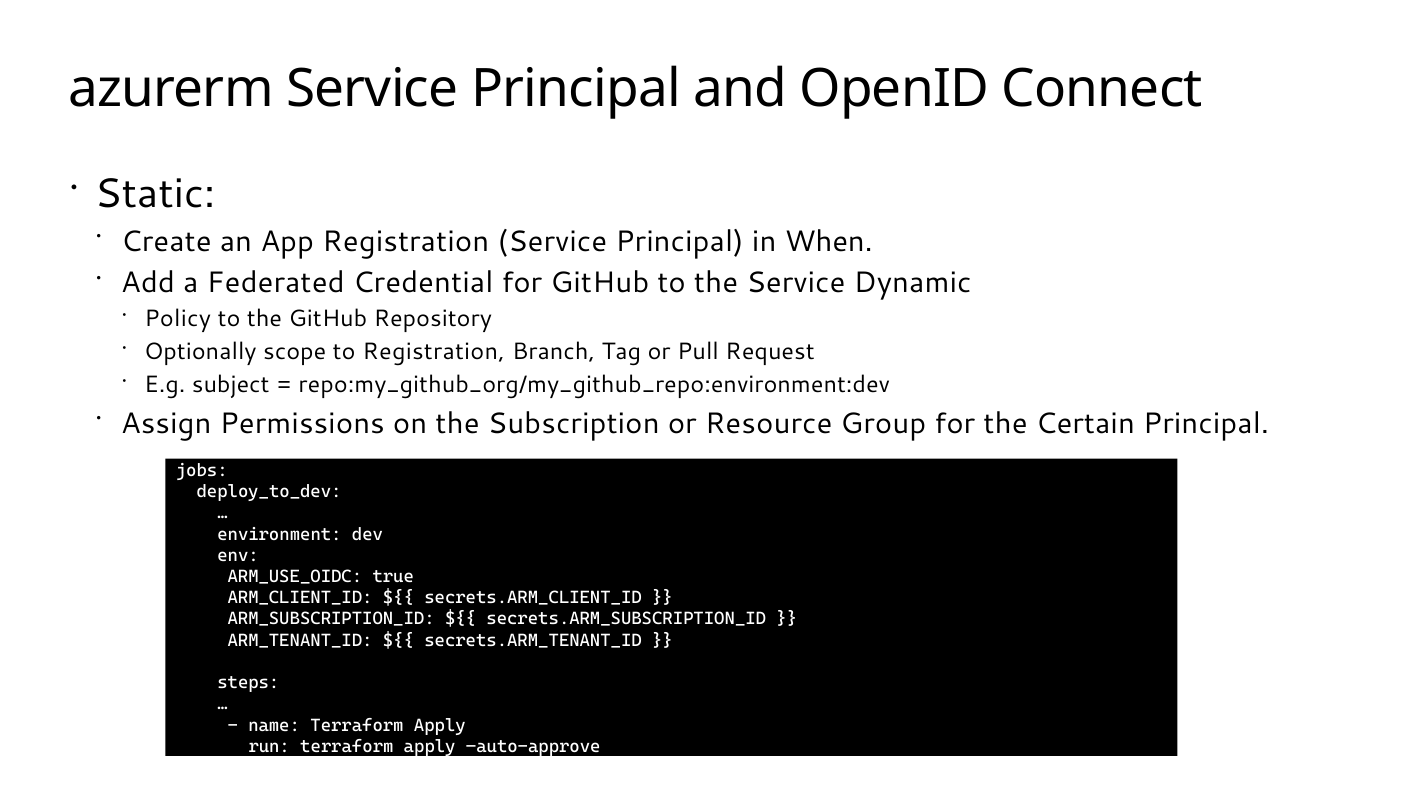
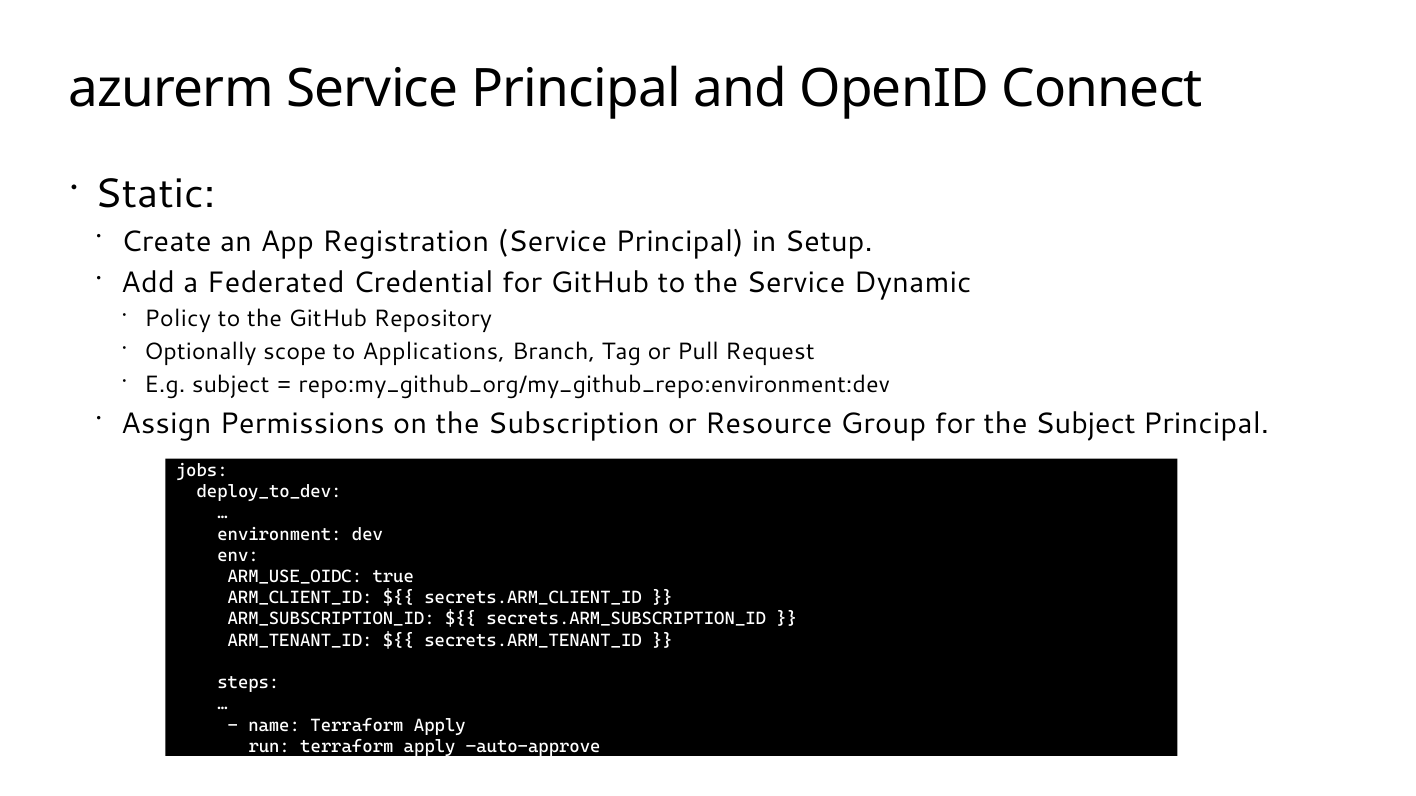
When: When -> Setup (829, 242)
to Registration: Registration -> Applications (434, 352)
the Certain: Certain -> Subject (1085, 424)
